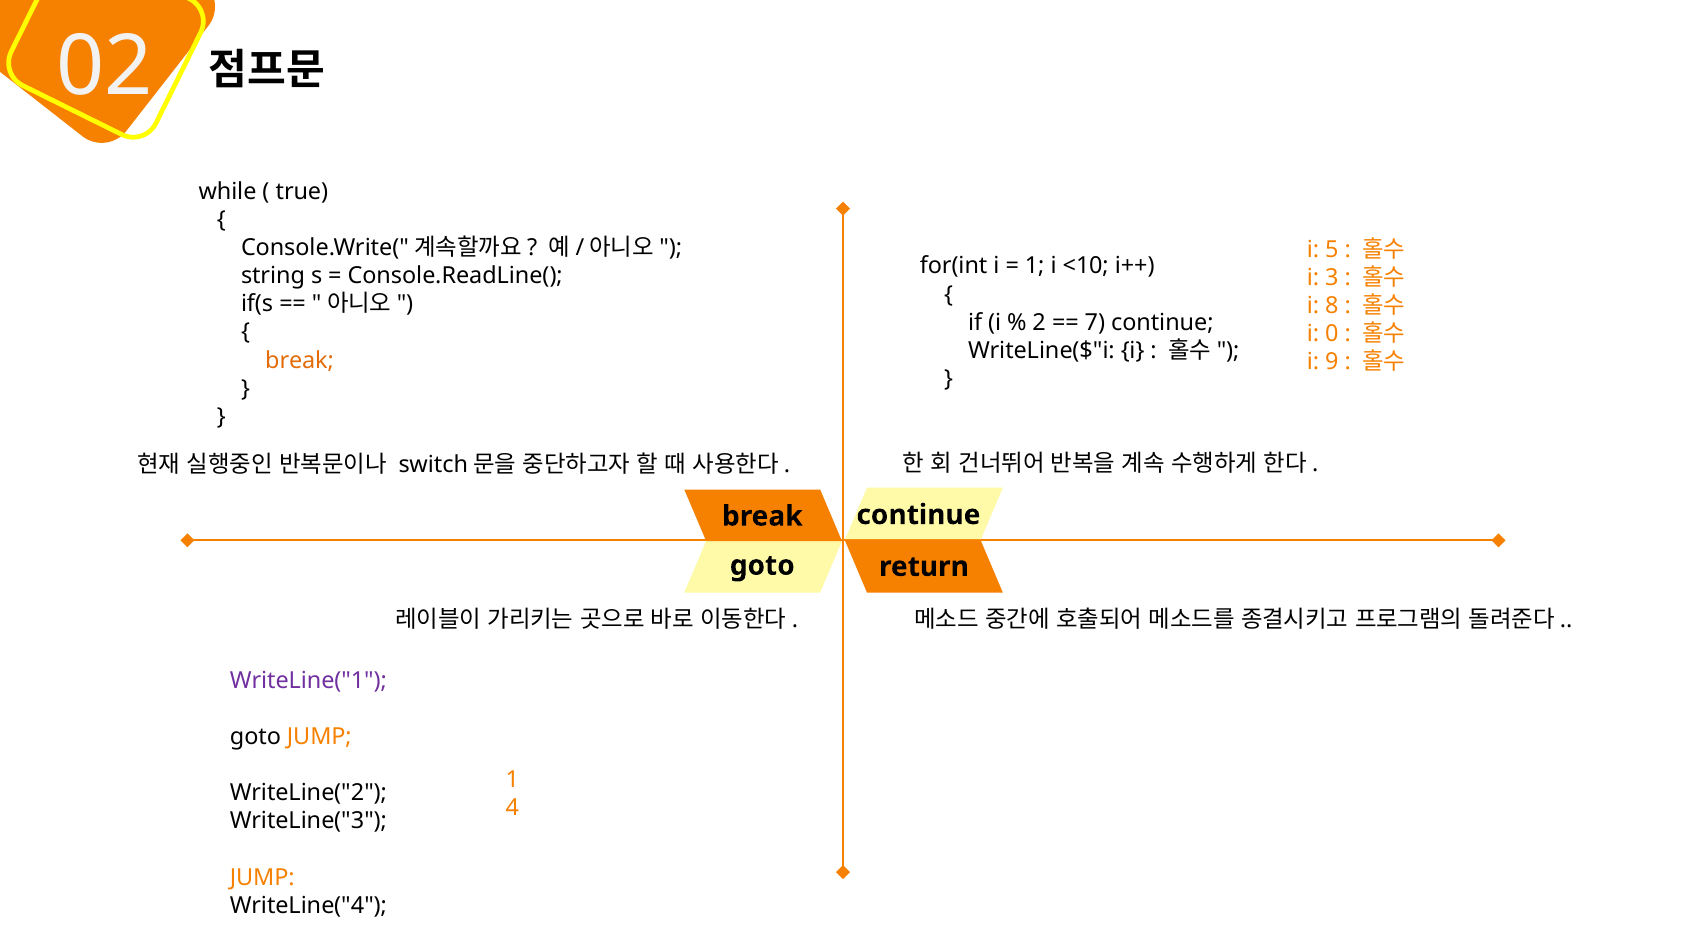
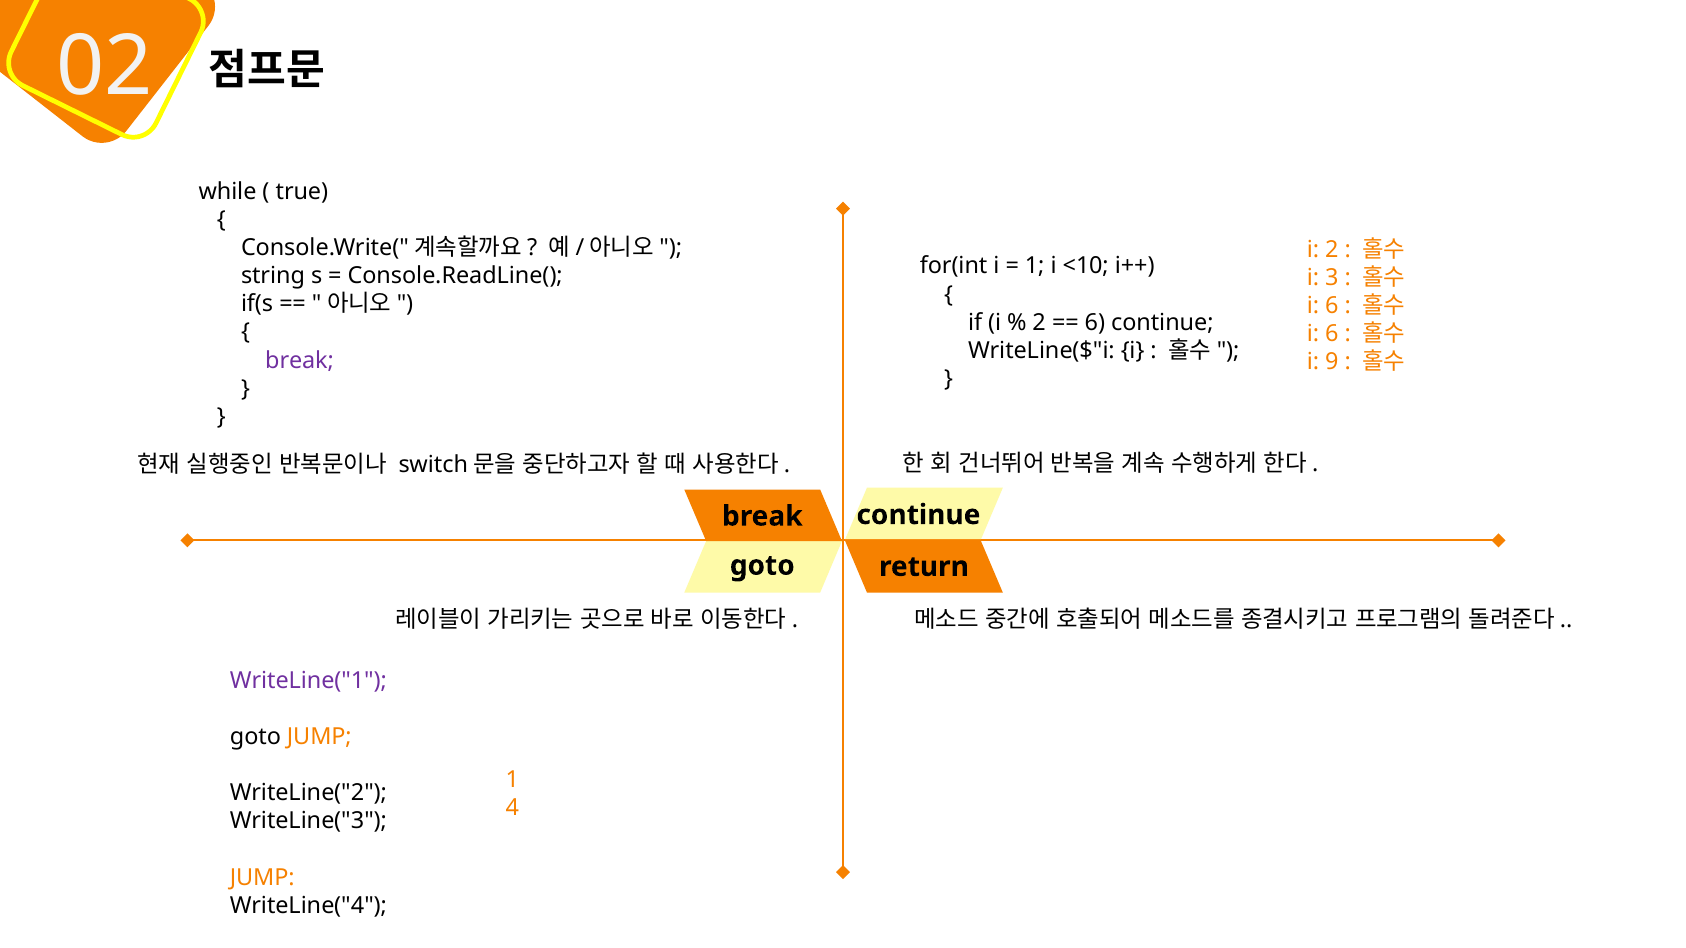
i 5: 5 -> 2 (1332, 250)
8: 8 -> 6 (1332, 306)
7: 7 -> 6 (1095, 323)
0: 0 -> 6 (1332, 334)
break colour: orange -> purple (300, 361)
